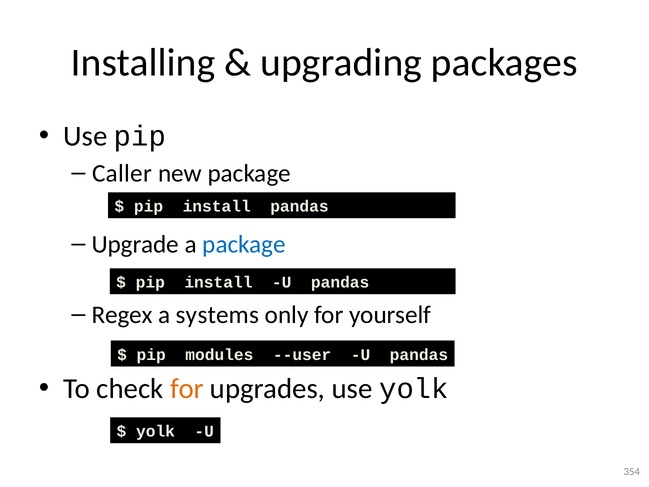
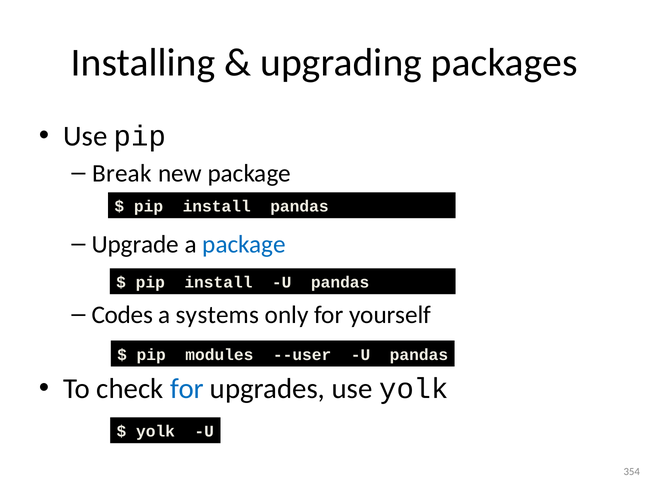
Caller: Caller -> Break (122, 173)
Regex: Regex -> Codes (122, 315)
for colour: orange -> blue (187, 389)
